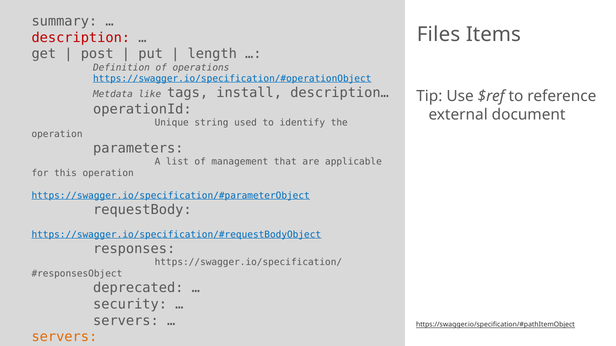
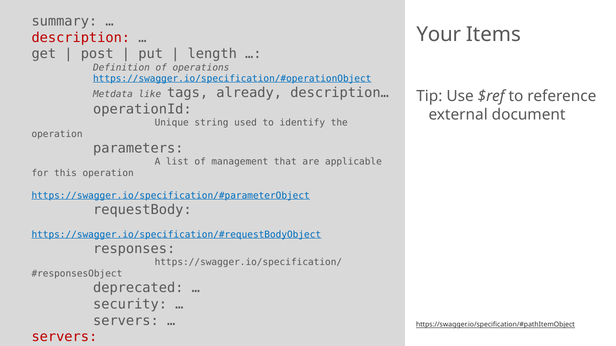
Files: Files -> Your (439, 35)
install: install -> already (249, 93)
servers colour: orange -> red (64, 337)
